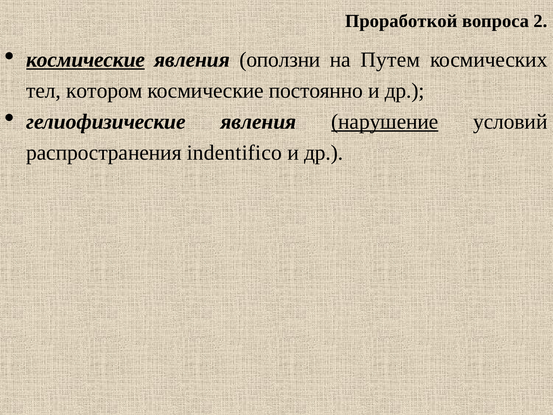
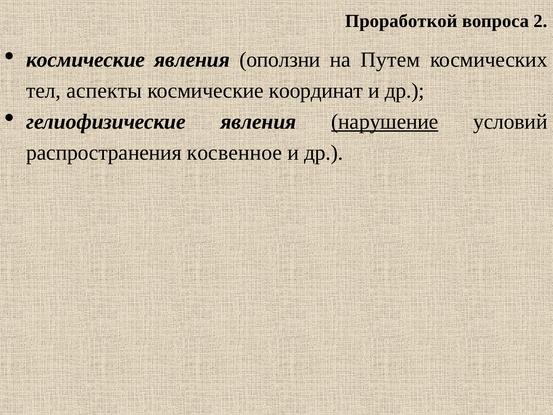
космические underline: present -> none (86, 60)
котором: котором -> аспекты (104, 91)
постоянно: постоянно -> координат (316, 91)
indentifico: indentifico -> косвенное (234, 152)
